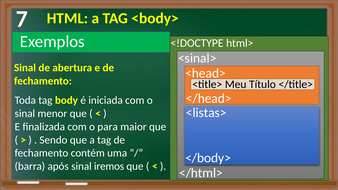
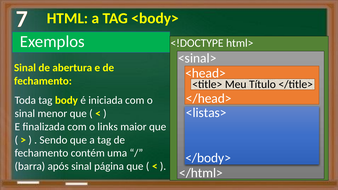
para: para -> links (108, 127)
iremos: iremos -> página (109, 166)
